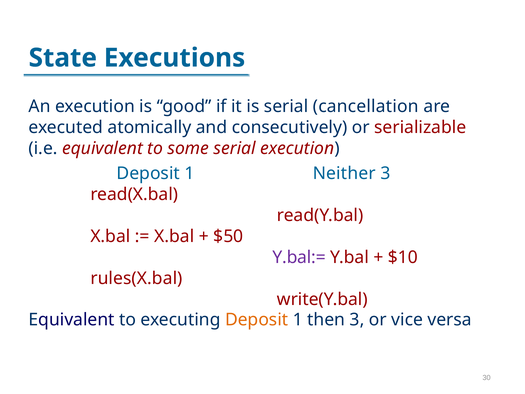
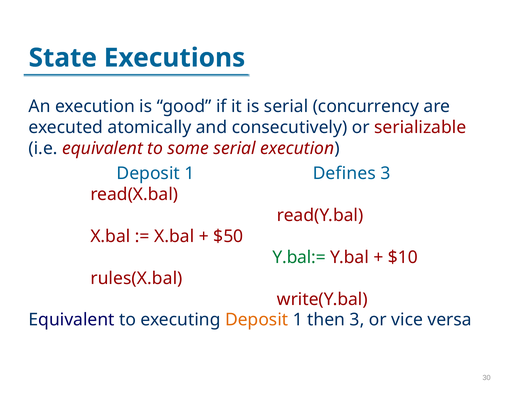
cancellation: cancellation -> concurrency (366, 106)
Neither: Neither -> Defines (344, 173)
Y.bal:= colour: purple -> green (299, 257)
